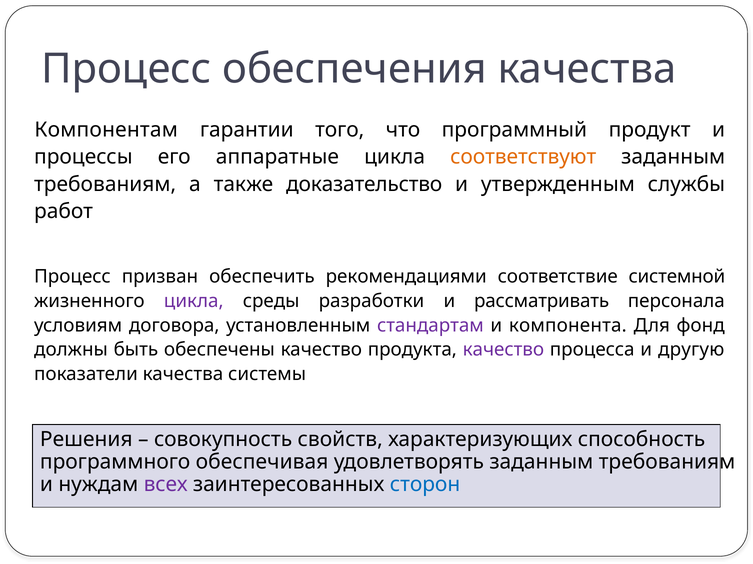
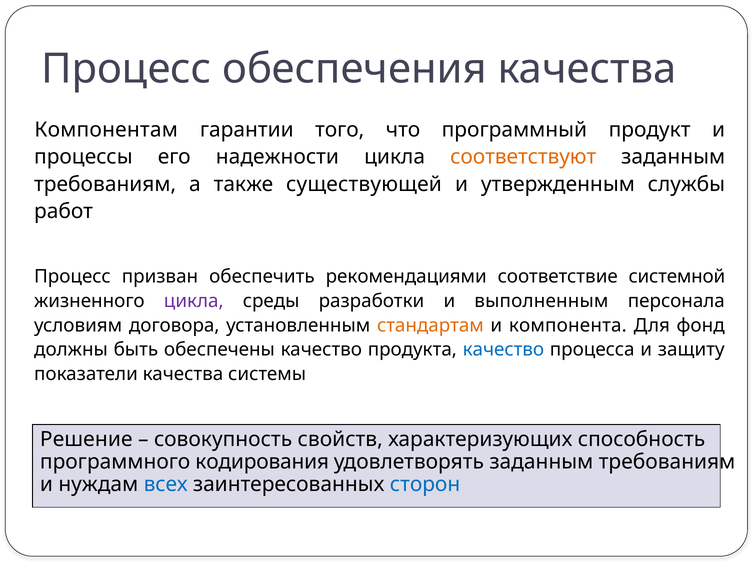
аппаратные: аппаратные -> надежности (277, 157)
доказательство: доказательство -> существующей (364, 184)
рассматривать: рассматривать -> выполненным (541, 302)
стандартам colour: purple -> orange (430, 326)
качество colour: purple -> blue (503, 350)
другую: другую -> защиту (691, 350)
Решения: Решения -> Решение (86, 440)
обеспечивая: обеспечивая -> кодирования (262, 463)
всех colour: purple -> blue (166, 485)
